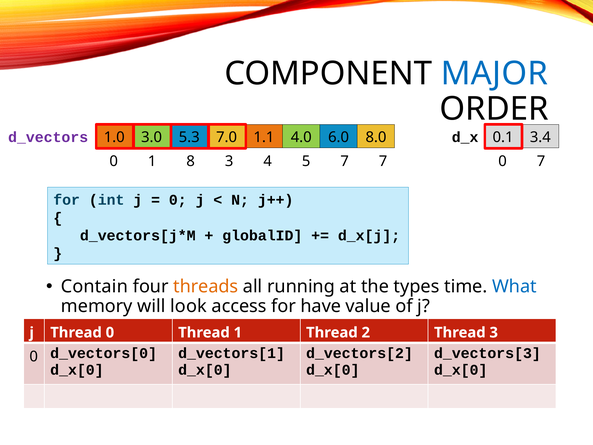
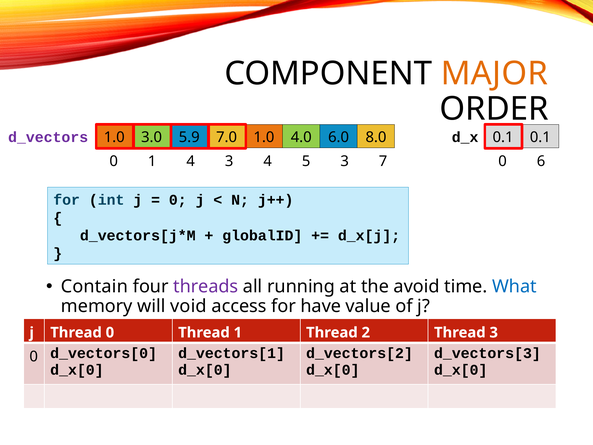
MAJOR colour: blue -> orange (494, 73)
0.1 3.4: 3.4 -> 0.1 (540, 137)
5.3: 5.3 -> 5.9 (189, 137)
1.0 1.1: 1.1 -> 1.0 (264, 137)
1 8: 8 -> 4 (191, 161)
5 7: 7 -> 3 (345, 161)
0 7: 7 -> 6 (541, 161)
threads colour: orange -> purple (206, 286)
types: types -> avoid (417, 286)
look: look -> void (188, 306)
